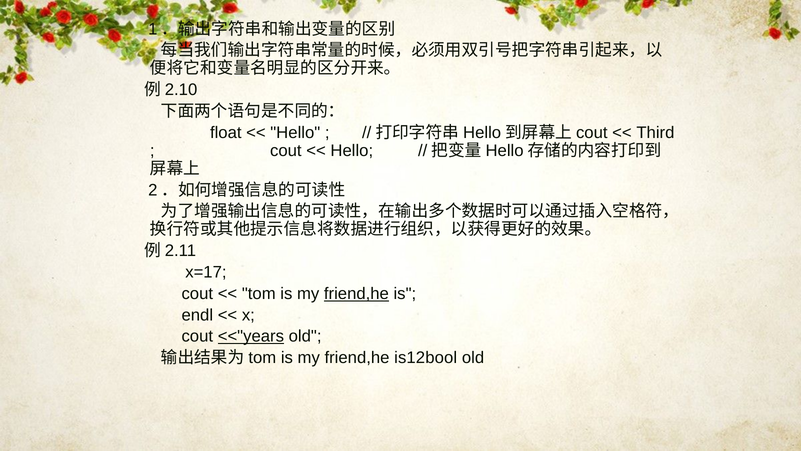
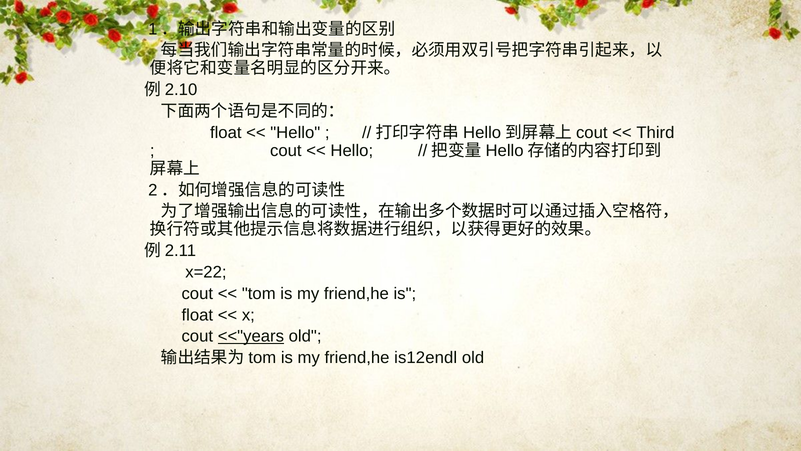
x=17: x=17 -> x=22 (206, 272)
friend,he underline: present -> none (356, 293)
endl: endl -> float (197, 315)
is12bool: is12bool -> is12endl (426, 357)
